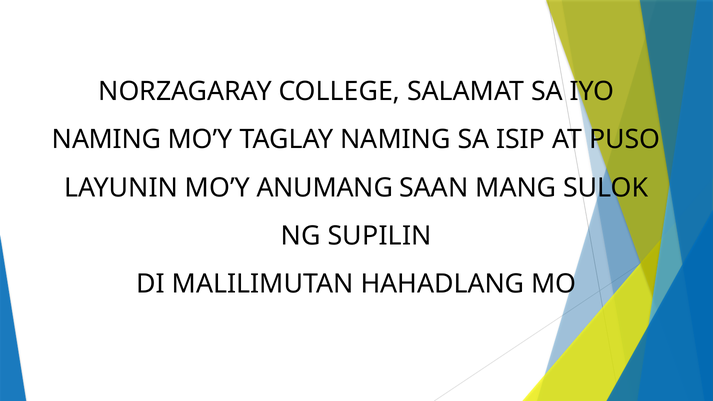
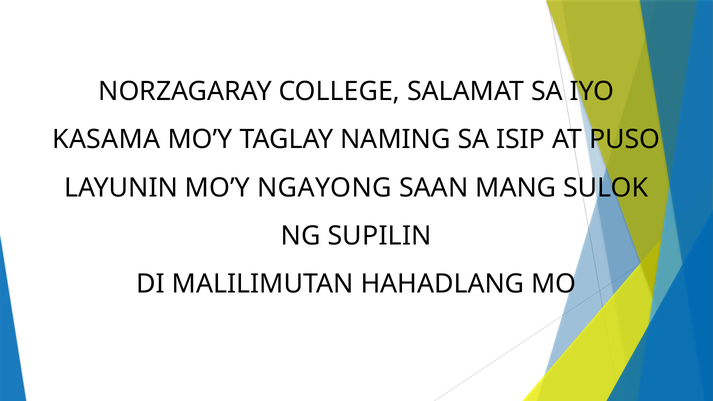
NAMING: NAMING -> KASAMA (106, 140)
ANUMANG: ANUMANG -> NGAYONG (324, 188)
